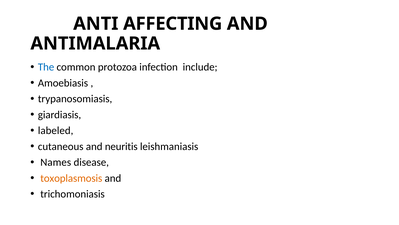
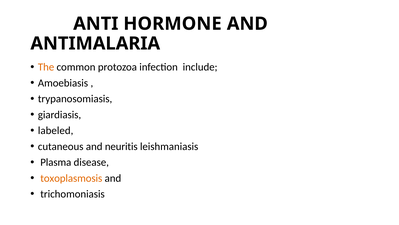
AFFECTING: AFFECTING -> HORMONE (173, 24)
The colour: blue -> orange (46, 67)
Names: Names -> Plasma (56, 162)
